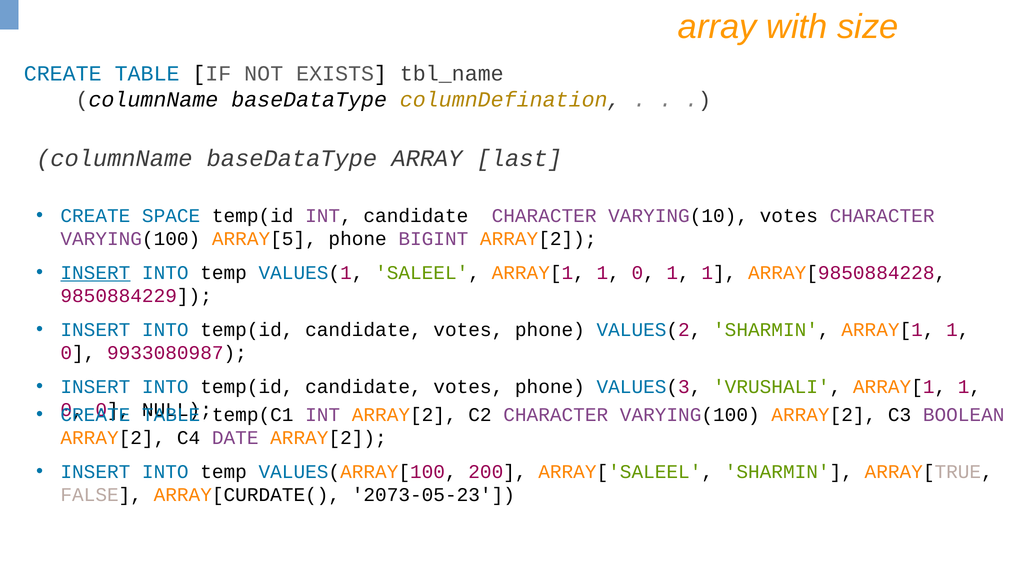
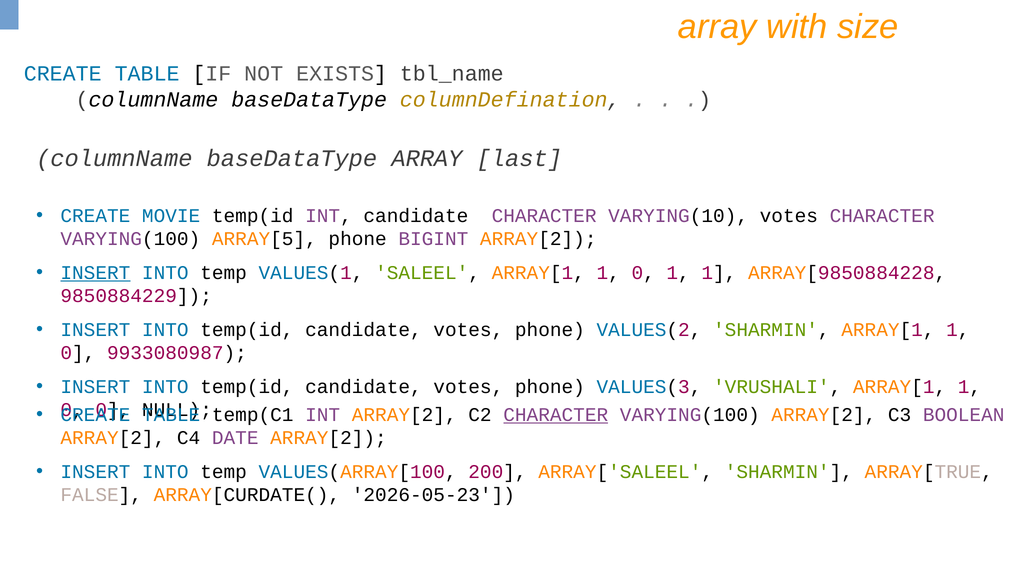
SPACE: SPACE -> MOVIE (171, 216)
CHARACTER underline: none -> present (556, 414)
2073-05-23: 2073-05-23 -> 2026-05-23 (433, 495)
